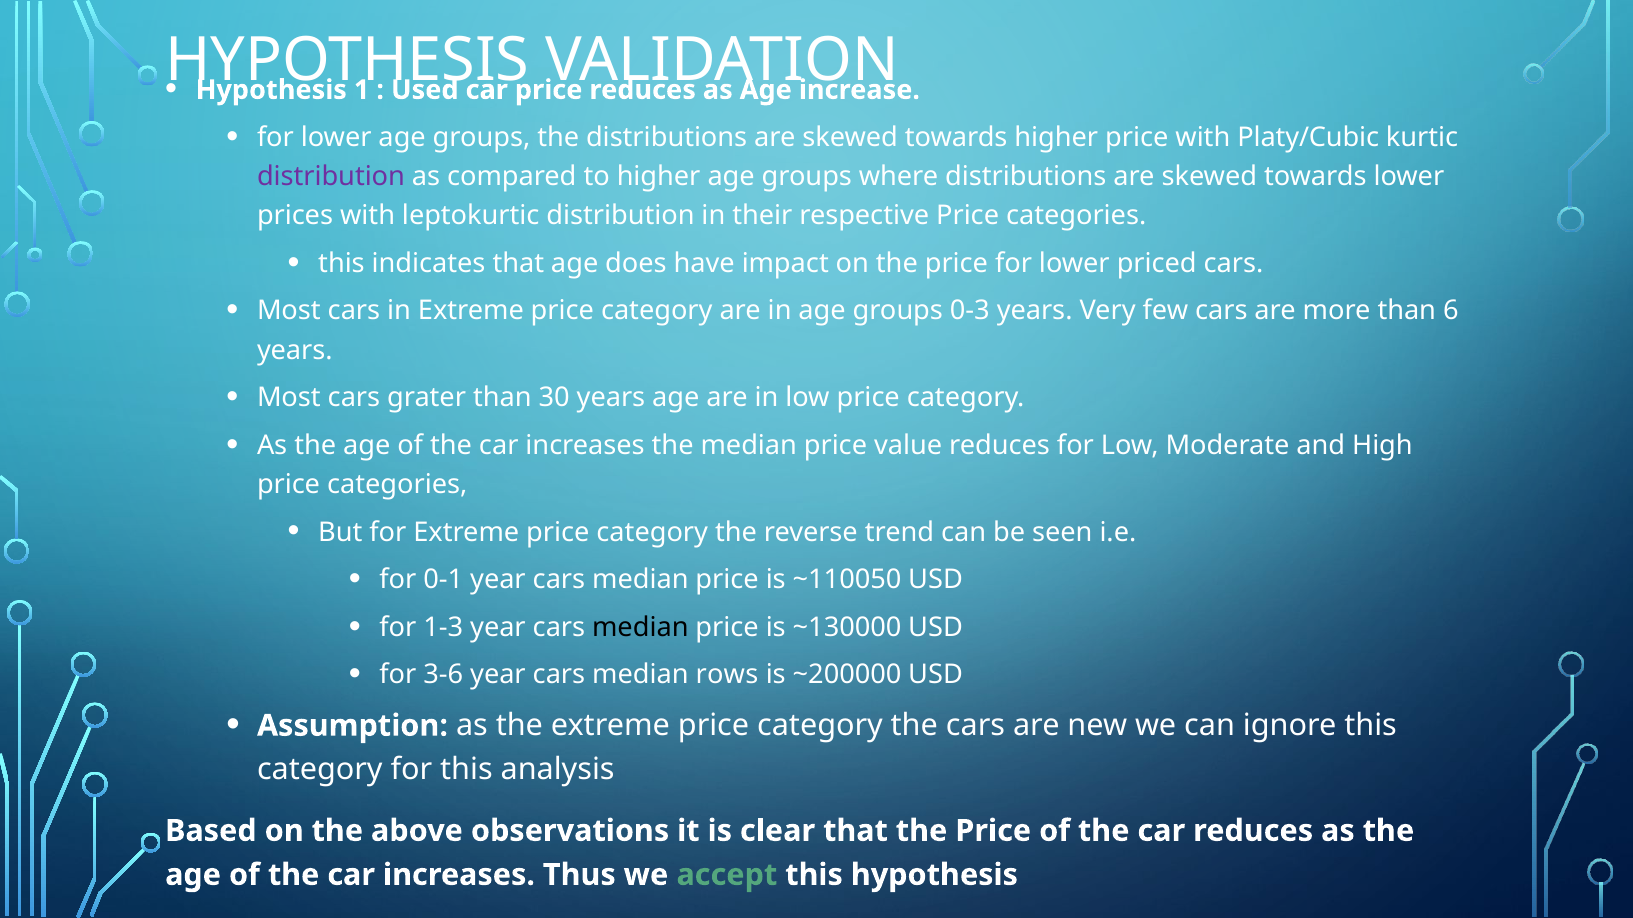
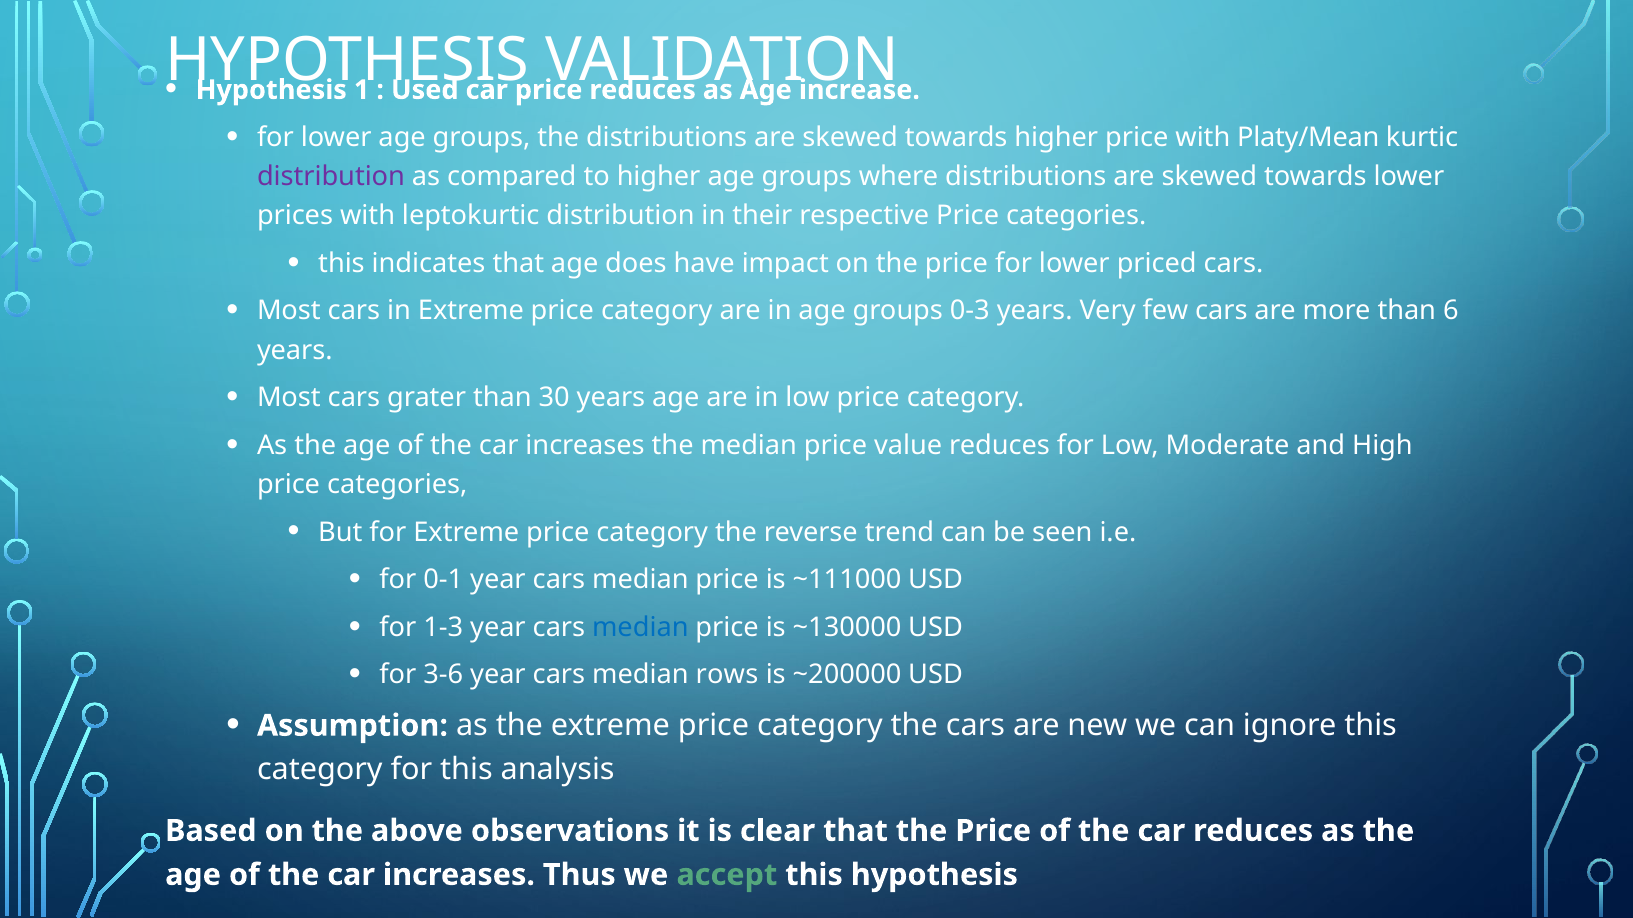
Platy/Cubic: Platy/Cubic -> Platy/Mean (1308, 138)
~110050: ~110050 -> ~111000 (847, 580)
median colour: black -> blue (640, 628)
